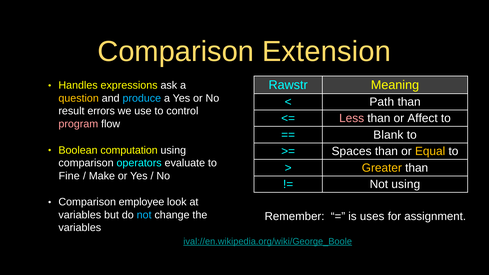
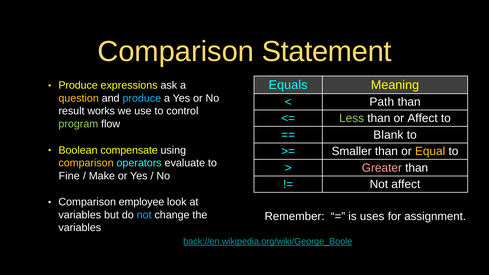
Extension: Extension -> Statement (327, 51)
Rawstr: Rawstr -> Equals (288, 85)
Handles: Handles -> Produce (78, 85)
errors: errors -> works (101, 111)
Less colour: pink -> light green (352, 118)
program colour: pink -> light green (78, 124)
computation: computation -> compensate (129, 150)
Spaces: Spaces -> Smaller (352, 151)
comparison colour: white -> yellow (86, 163)
Greater colour: yellow -> pink (382, 168)
Not using: using -> affect (406, 184)
ival://en.wikipedia.org/wiki/George_Boole: ival://en.wikipedia.org/wiki/George_Boole -> back://en.wikipedia.org/wiki/George_Boole (268, 241)
